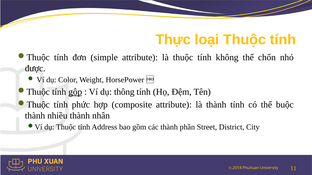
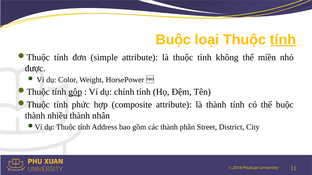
Thực: Thực -> Buộc (173, 40)
tính underline: none -> present (283, 40)
chốn: chốn -> miền (267, 58)
thông: thông -> chính (124, 92)
